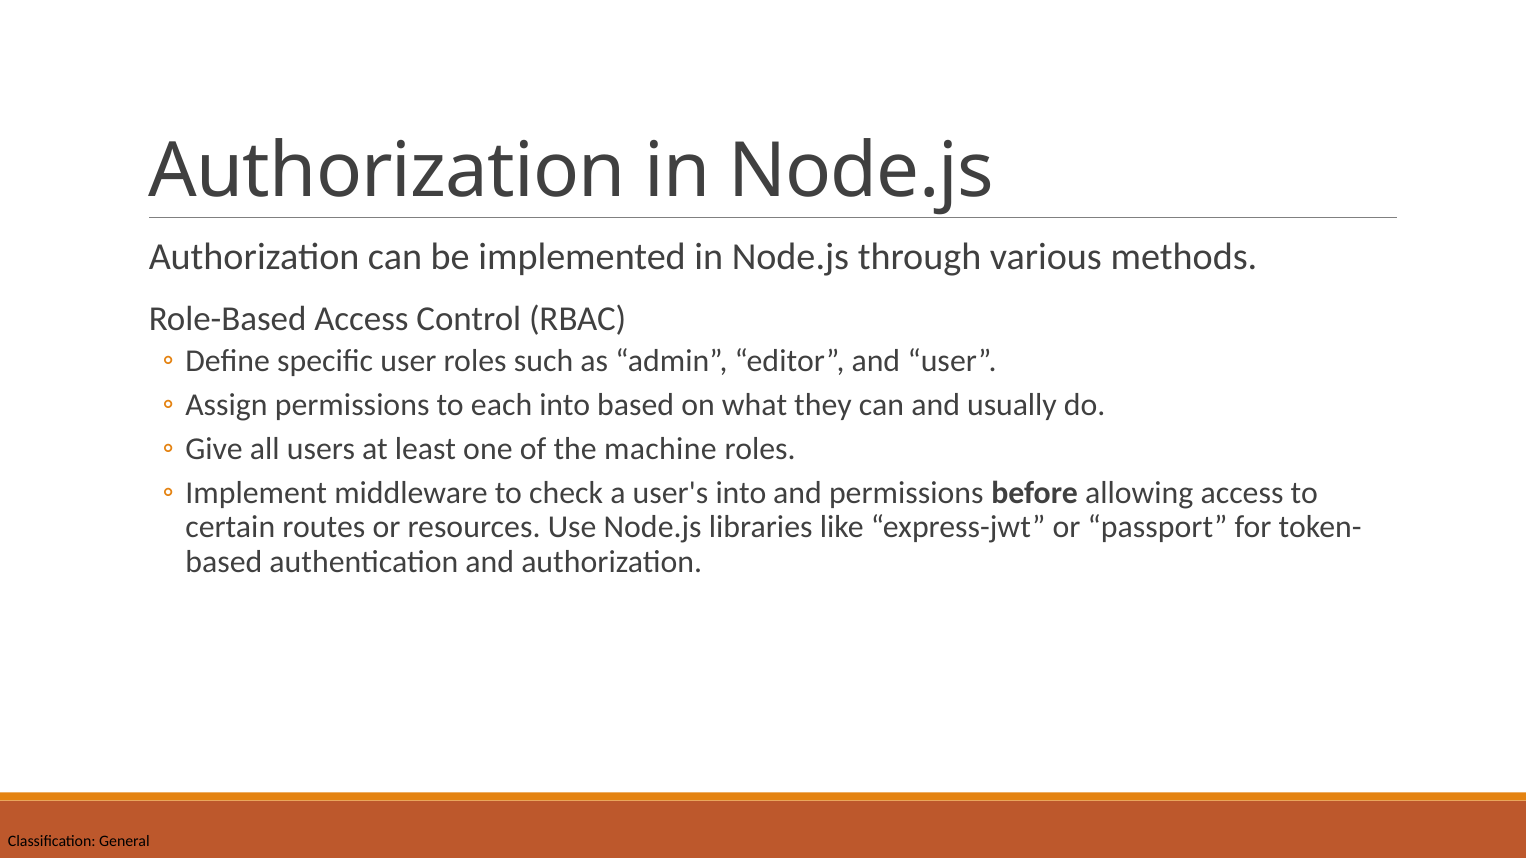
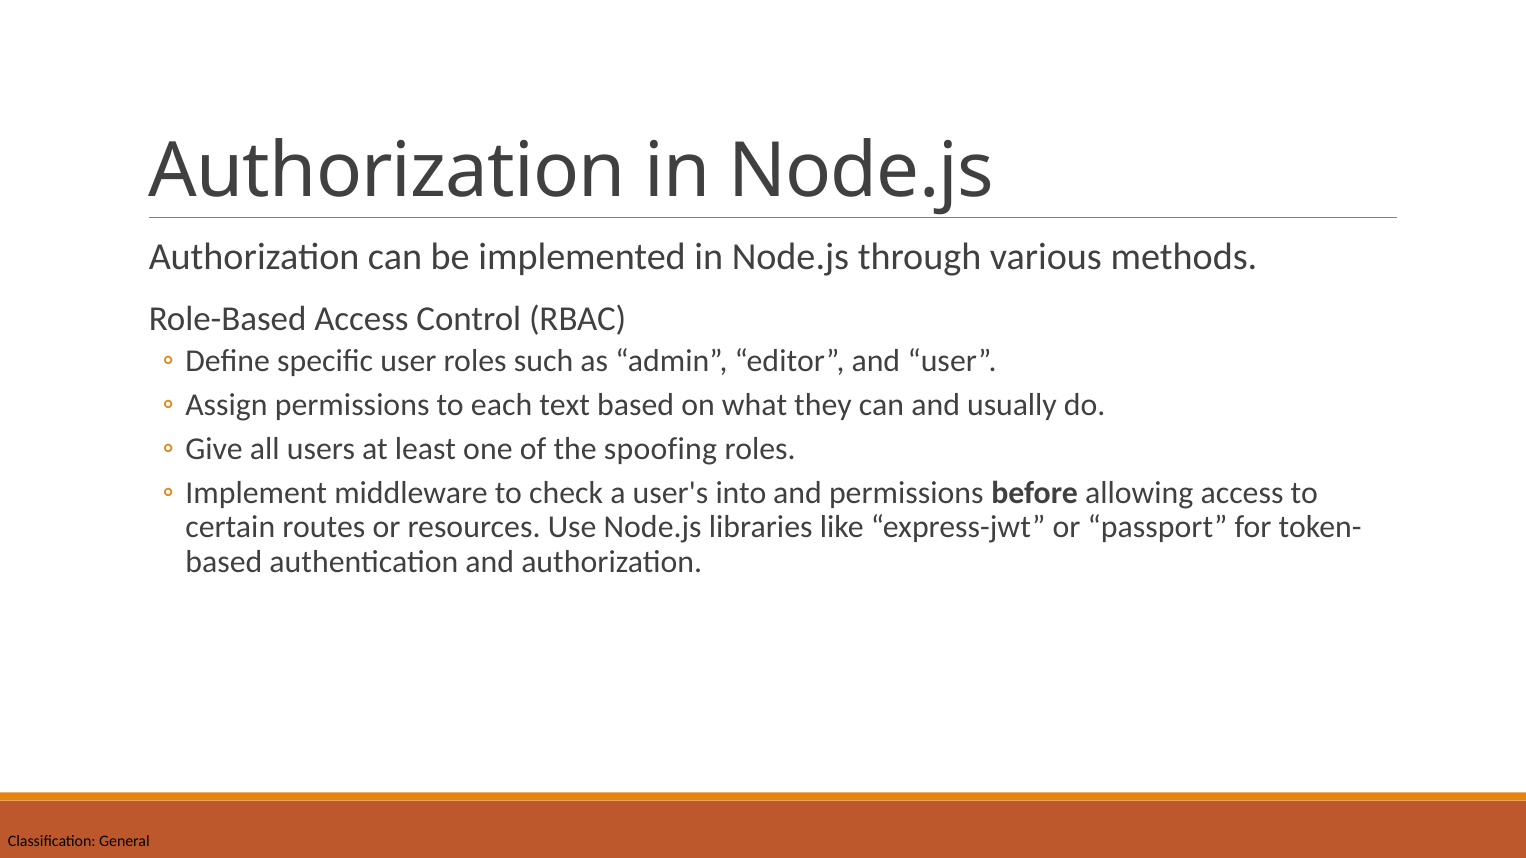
each into: into -> text (565, 405)
machine: machine -> spoofing (660, 449)
